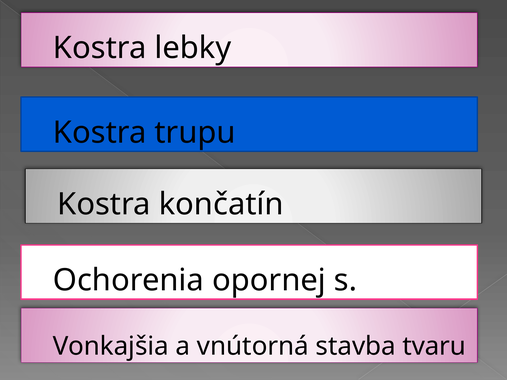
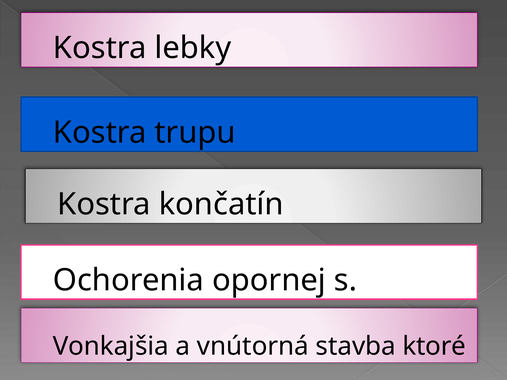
tvaru: tvaru -> ktoré (434, 346)
